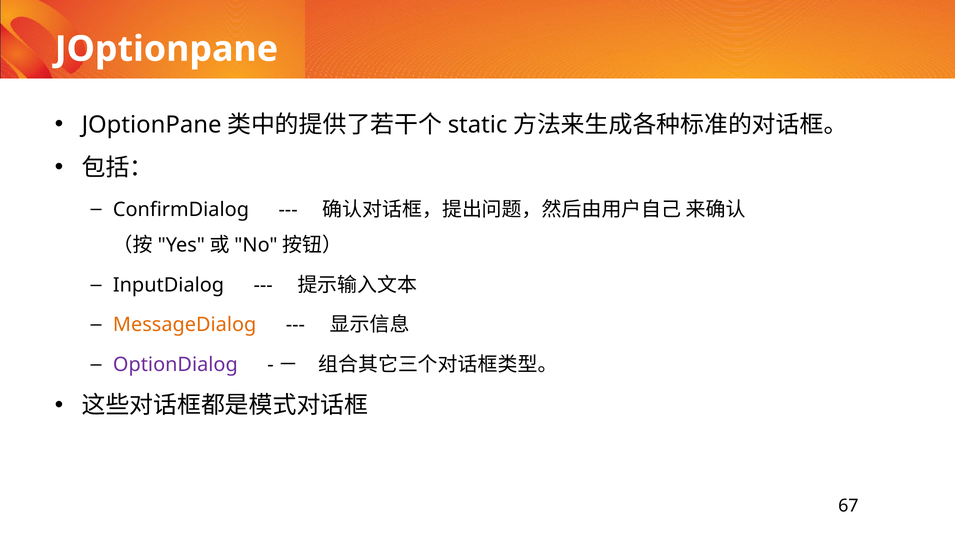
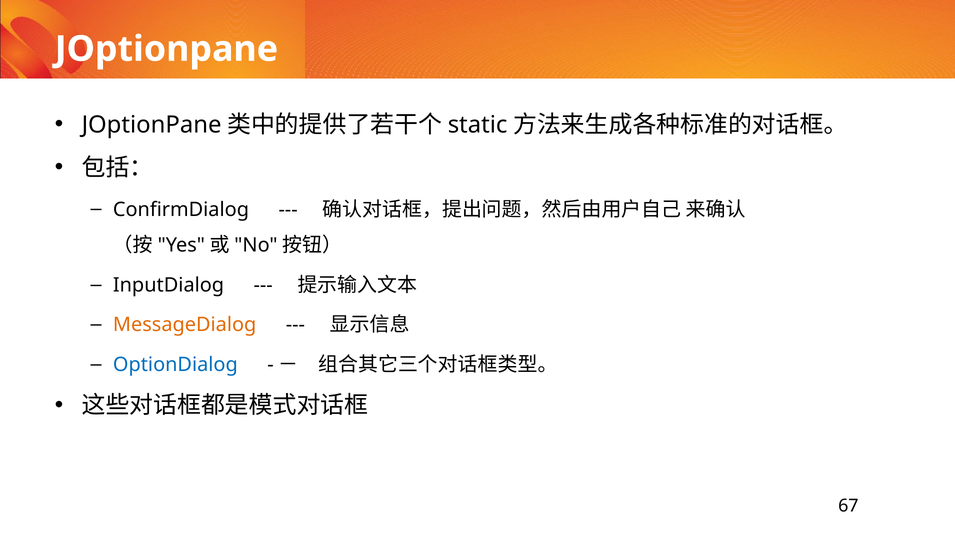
OptionDialog colour: purple -> blue (175, 365)
